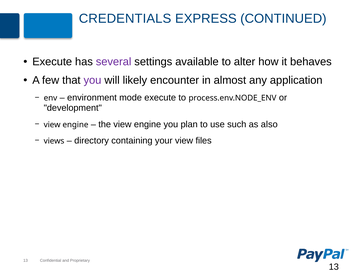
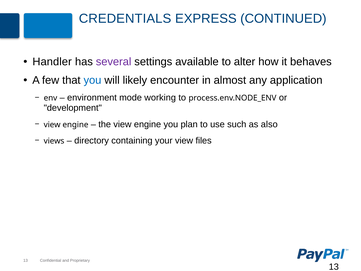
Execute: Execute -> Handler (52, 62)
you colour: purple -> blue (92, 80)
mode execute: execute -> working (160, 98)
